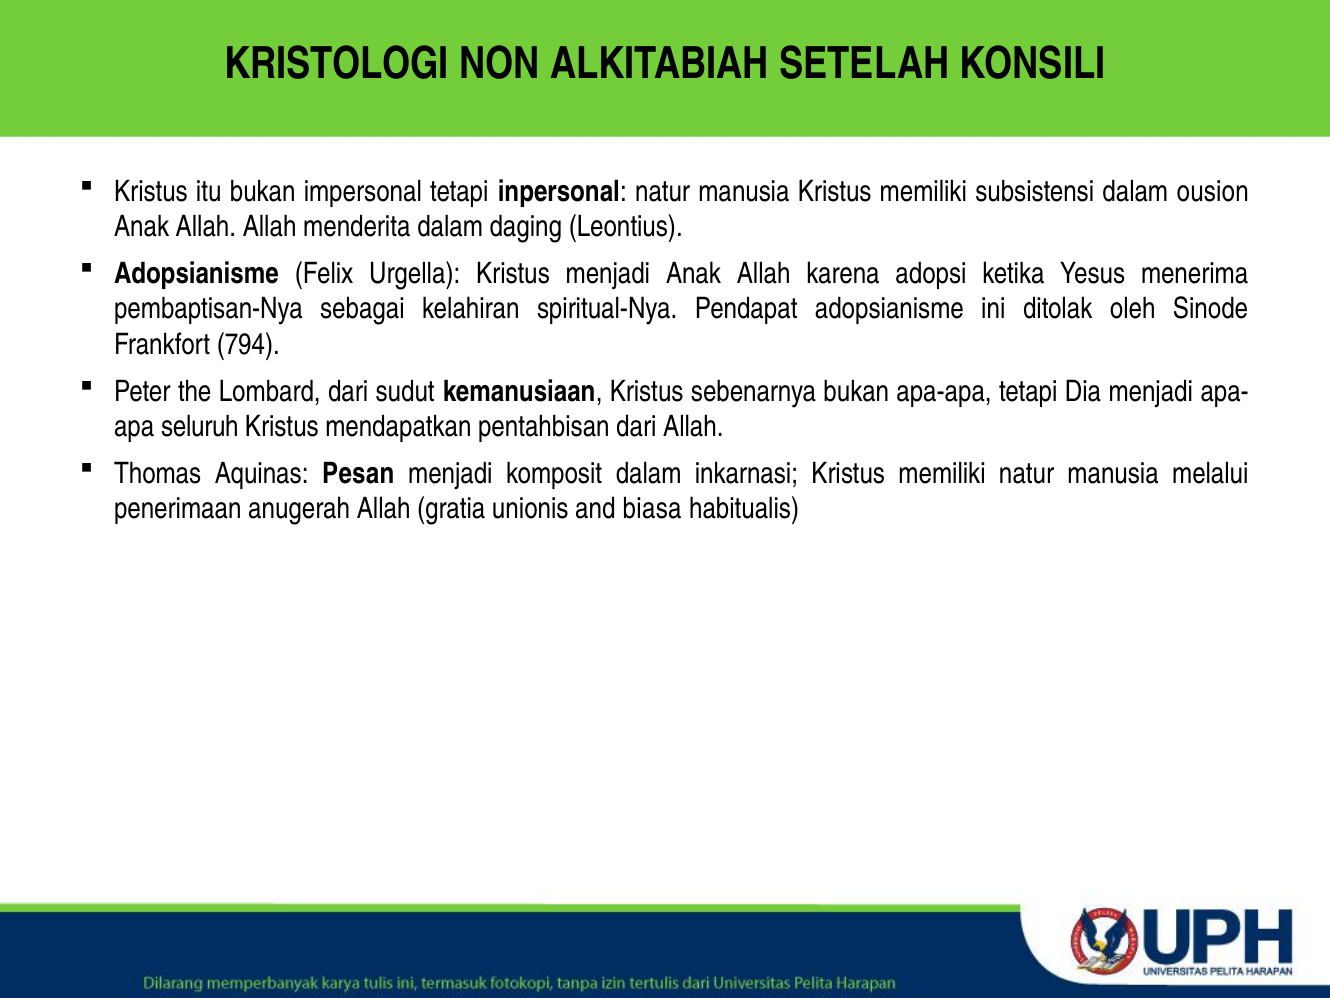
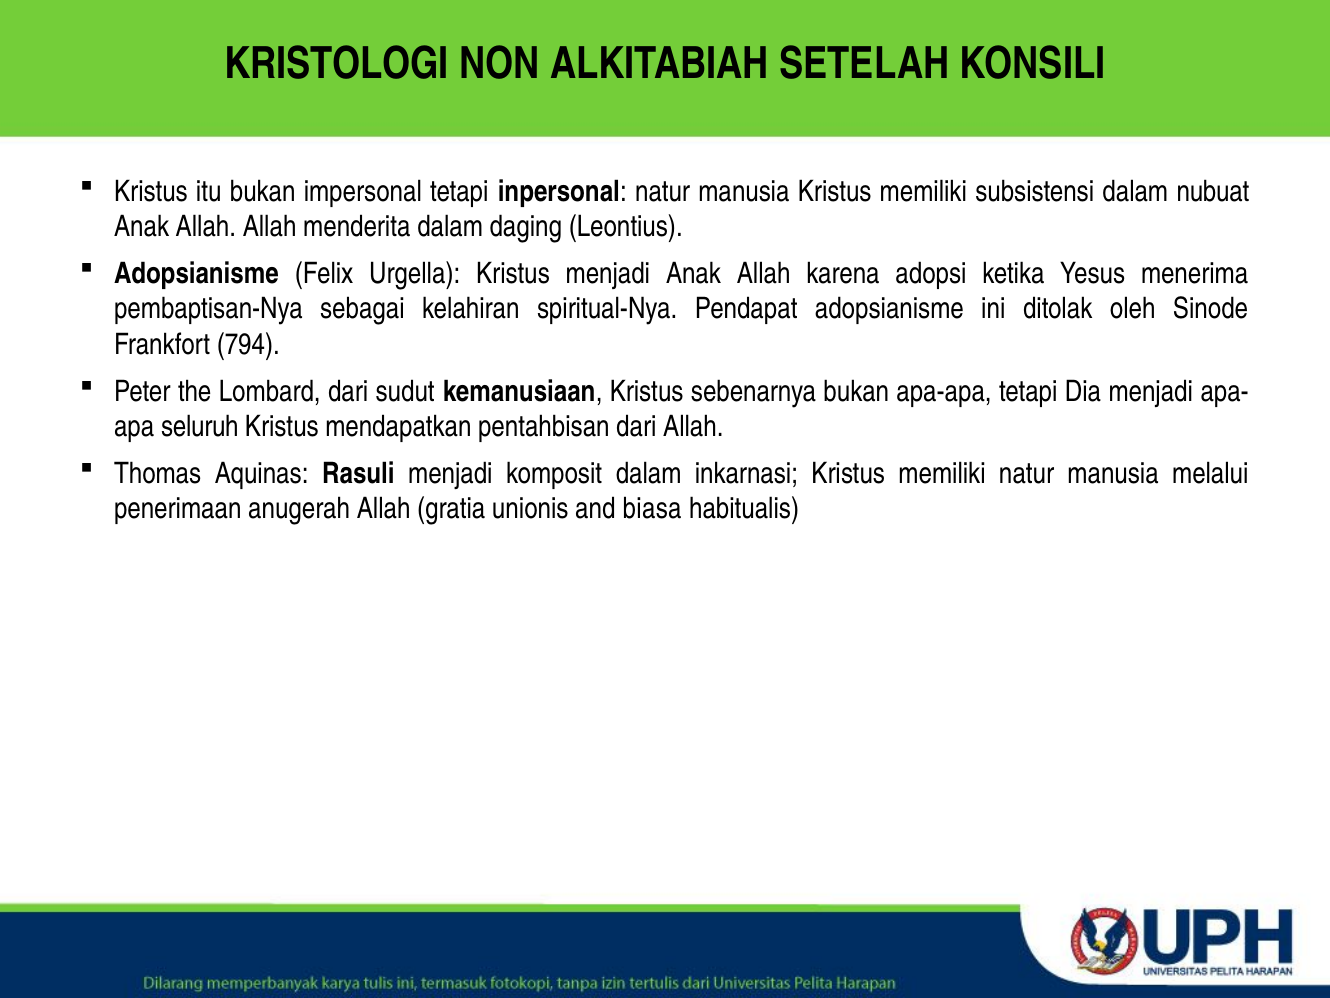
ousion: ousion -> nubuat (1213, 192)
Pesan: Pesan -> Rasuli (358, 473)
